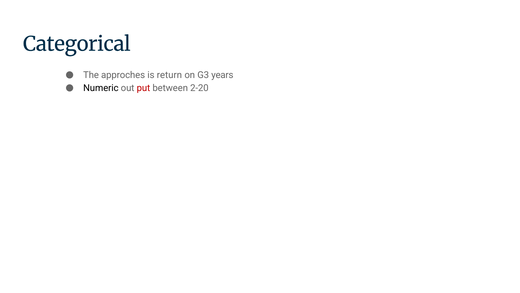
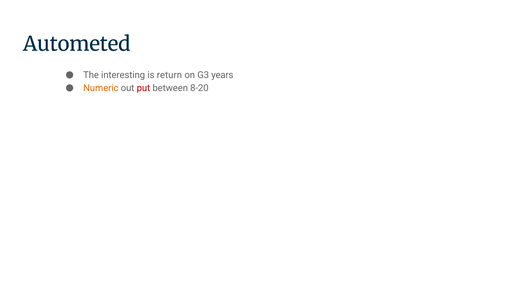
Categorical: Categorical -> Autometed (77, 44)
approches: approches -> interesting (123, 75)
Numeric colour: black -> orange (101, 88)
2-20: 2-20 -> 8-20 (199, 88)
